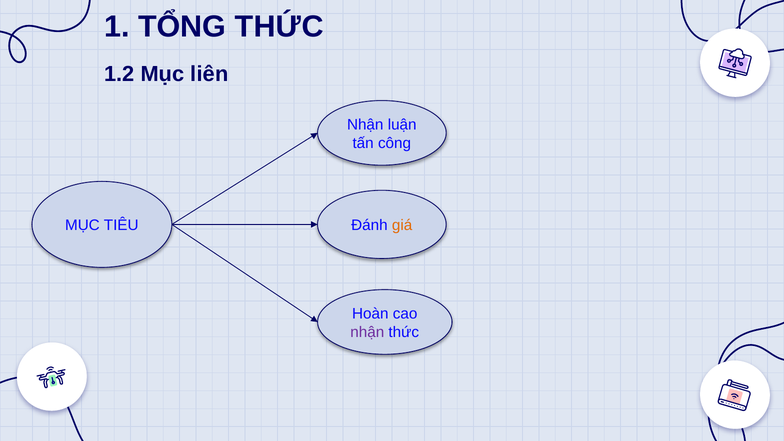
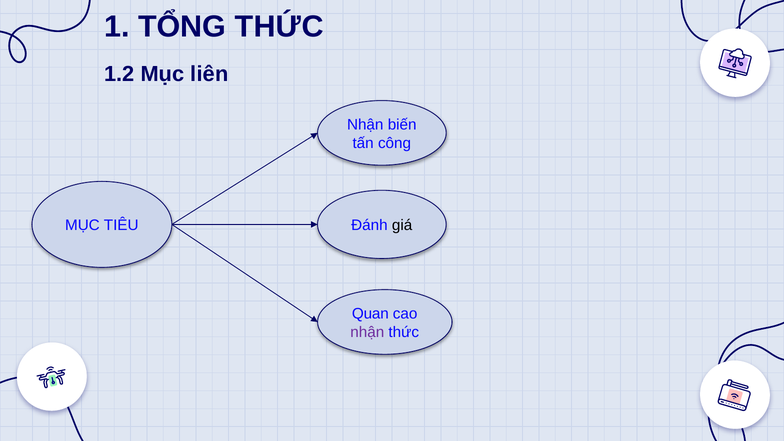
luận: luận -> biến (402, 125)
giá colour: orange -> black (402, 225)
Hoàn: Hoàn -> Quan (370, 314)
